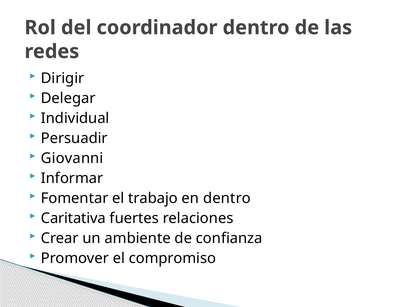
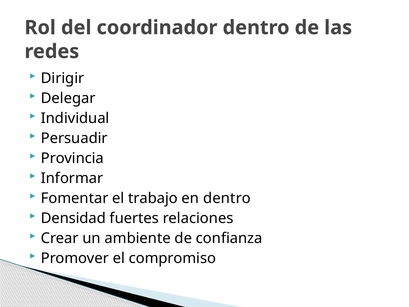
Giovanni: Giovanni -> Provincia (72, 158)
Caritativa: Caritativa -> Densidad (73, 218)
